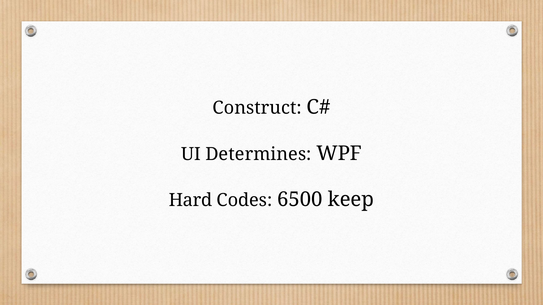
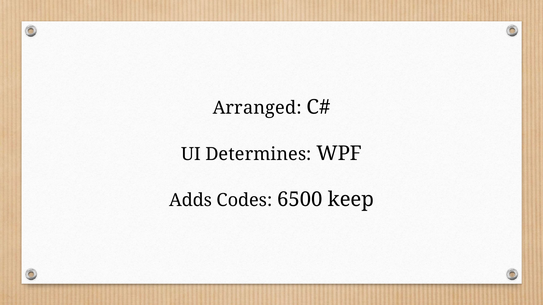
Construct: Construct -> Arranged (257, 108)
Hard: Hard -> Adds (191, 200)
